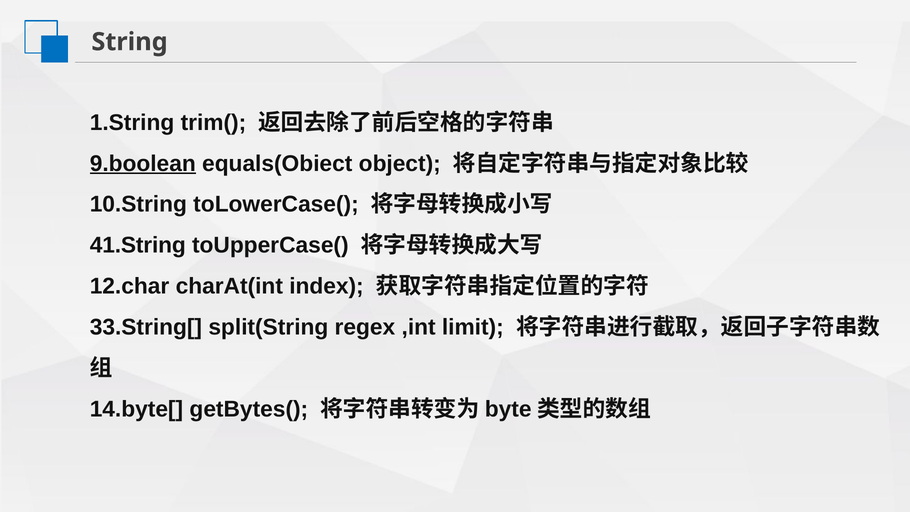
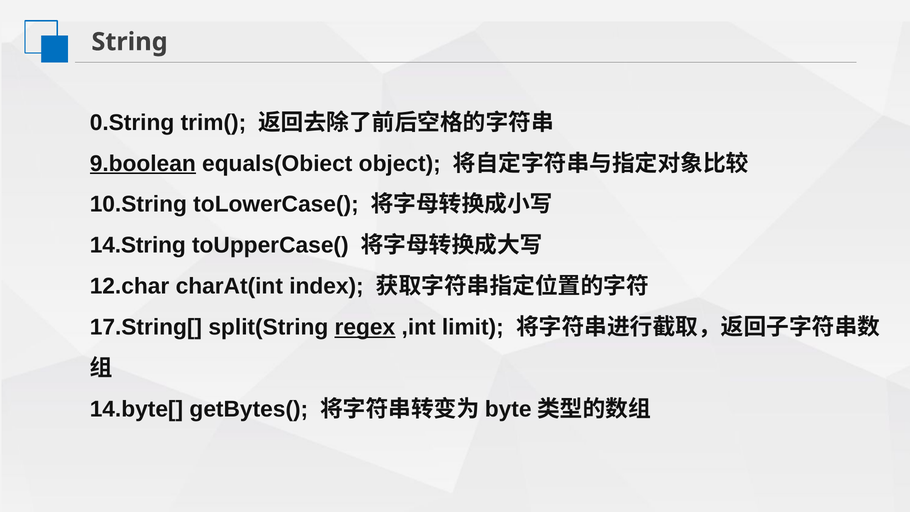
1.String: 1.String -> 0.String (132, 123)
41.String: 41.String -> 14.String (138, 245)
33.String[: 33.String[ -> 17.String[ (146, 327)
regex underline: none -> present (365, 327)
